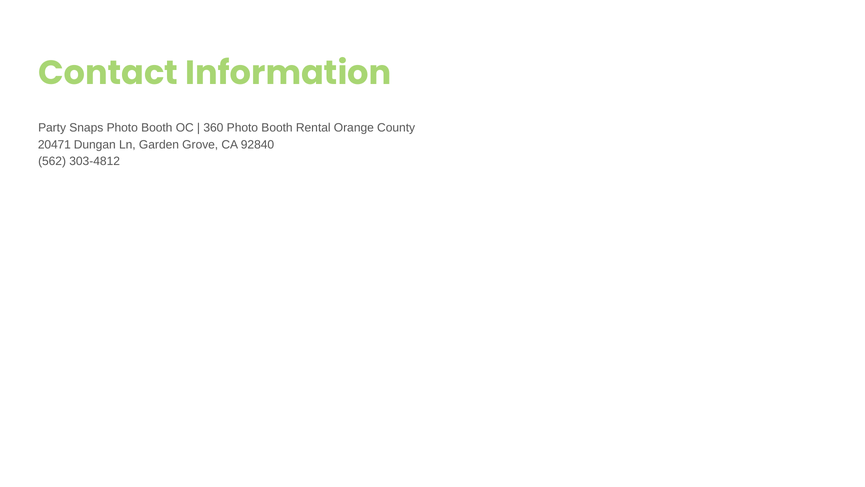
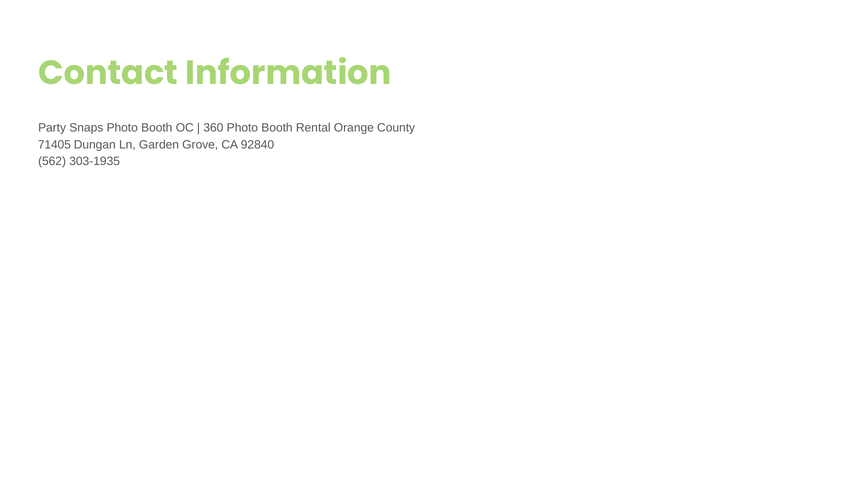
20471: 20471 -> 71405 (54, 144)
303-4812: 303-4812 -> 303-1935 (95, 161)
